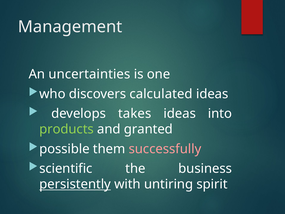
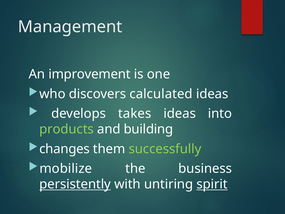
uncertainties: uncertainties -> improvement (89, 74)
granted: granted -> building (148, 129)
possible: possible -> changes (65, 149)
successfully colour: pink -> light green (165, 149)
scientific: scientific -> mobilize (66, 168)
spirit underline: none -> present (212, 184)
